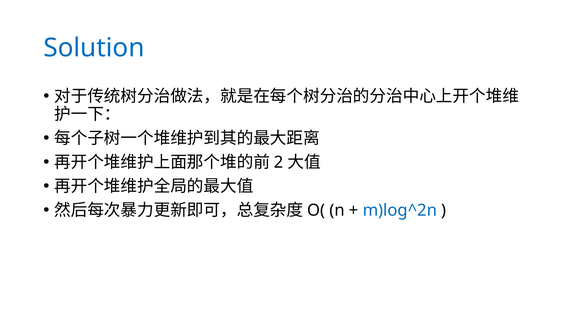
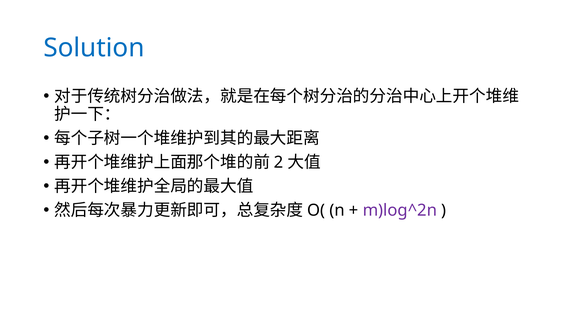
m)log^2n colour: blue -> purple (400, 210)
